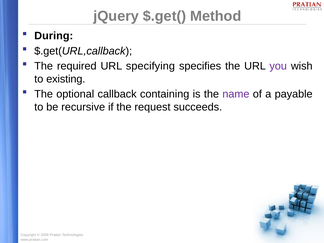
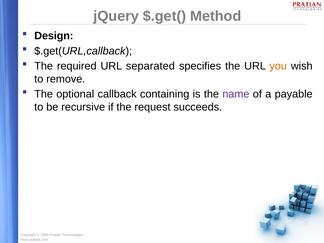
During: During -> Design (54, 36)
specifying: specifying -> separated (150, 66)
you colour: purple -> orange (278, 66)
existing: existing -> remove (66, 79)
